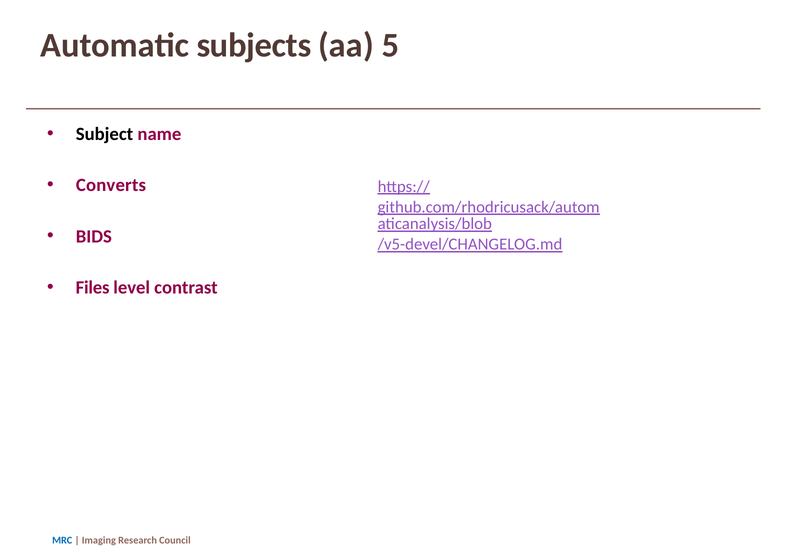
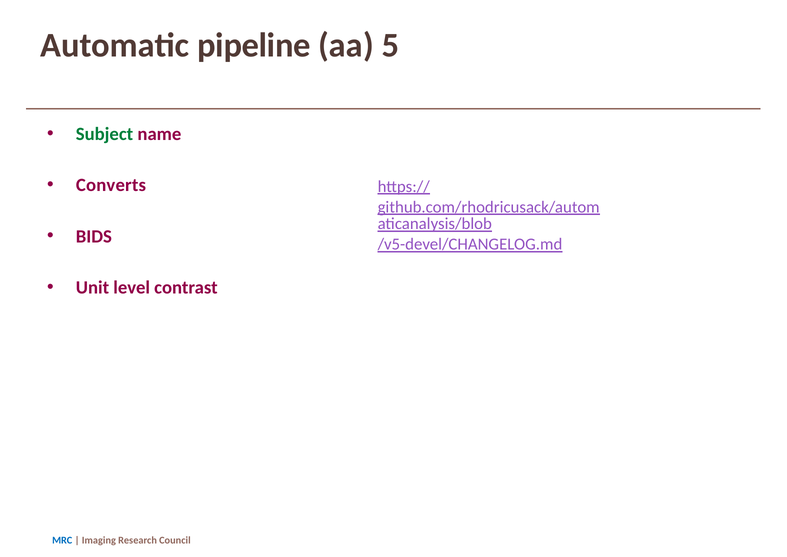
subjects: subjects -> pipeline (254, 45)
Subject colour: black -> green (105, 134)
Files: Files -> Unit (92, 288)
